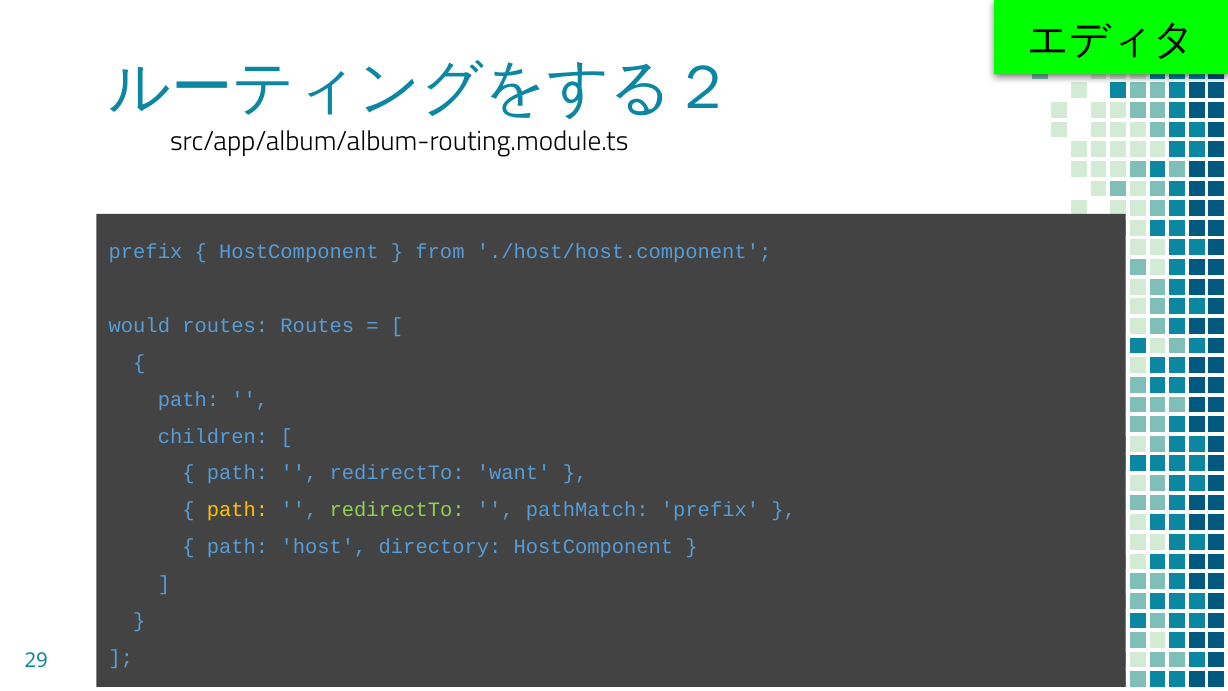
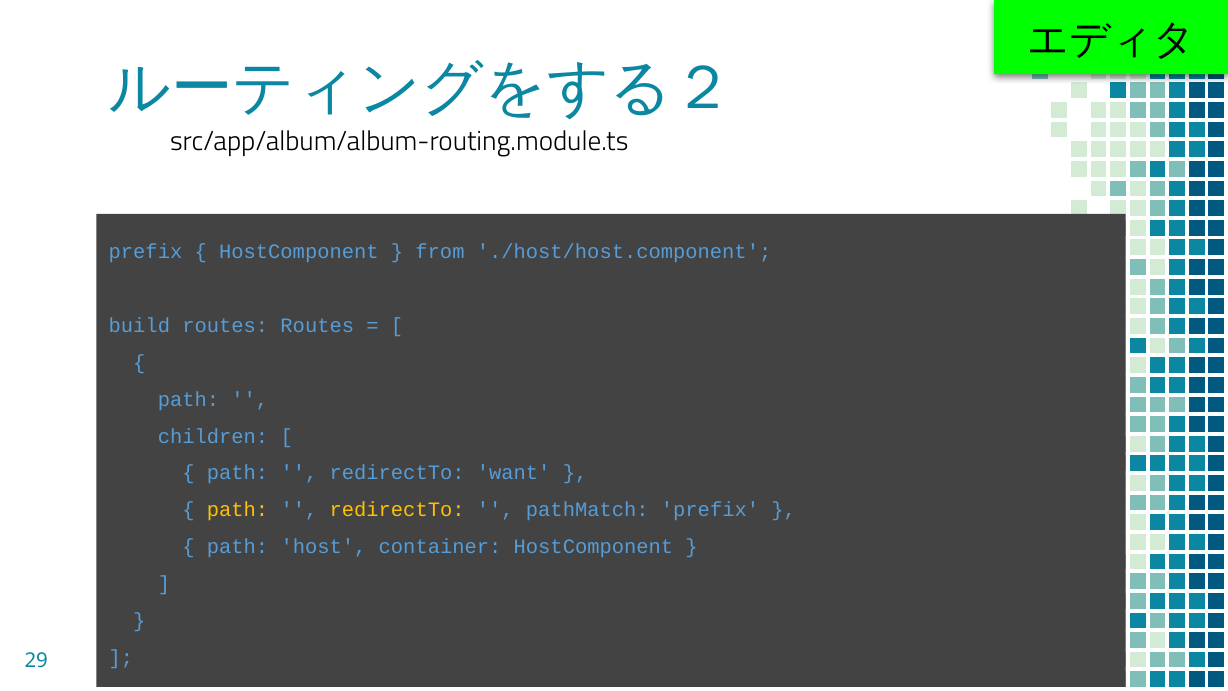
would: would -> build (139, 326)
redirectTo colour: light green -> yellow (397, 510)
directory: directory -> container (440, 547)
